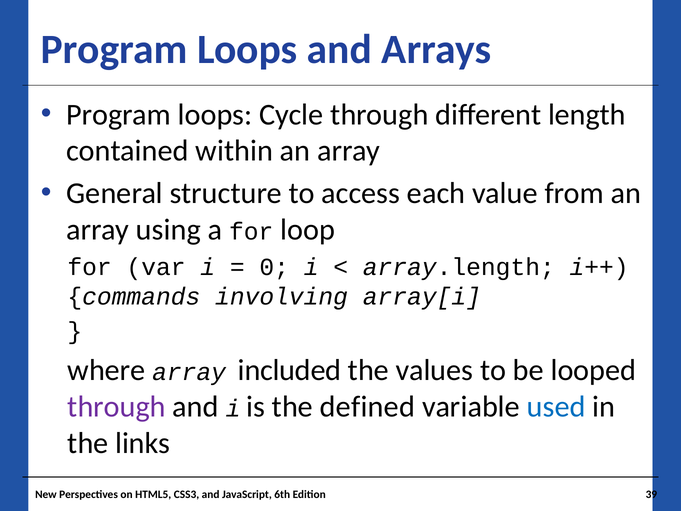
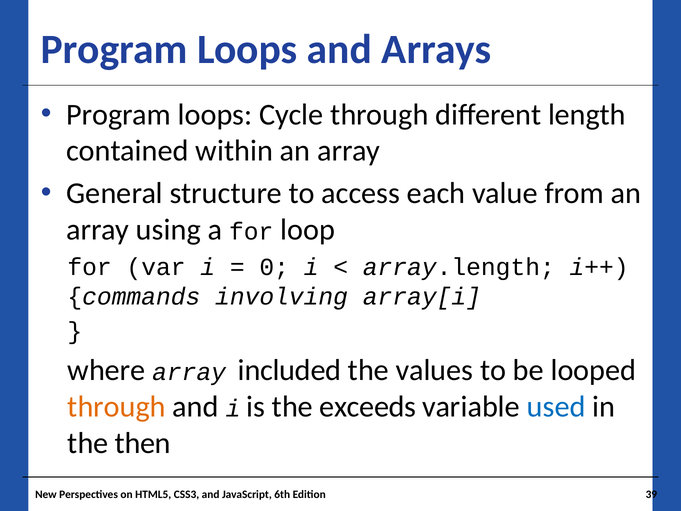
through colour: purple -> orange (117, 407)
defined: defined -> exceeds (368, 407)
links: links -> then (143, 443)
